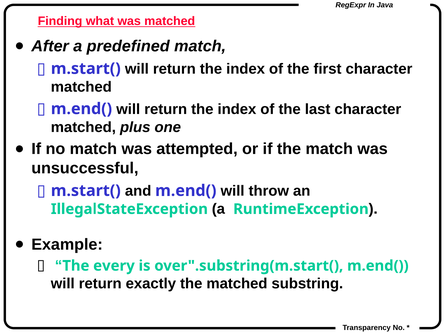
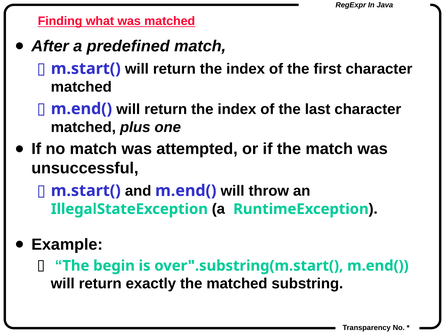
every: every -> begin (114, 266)
